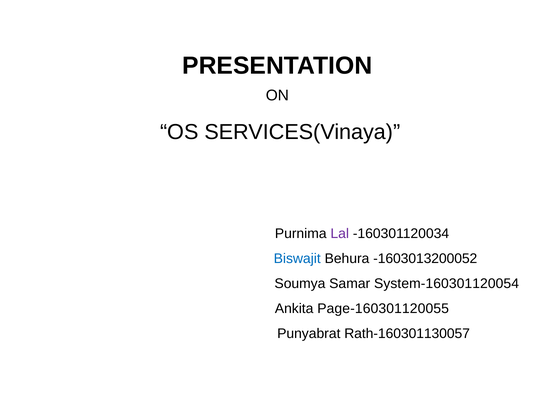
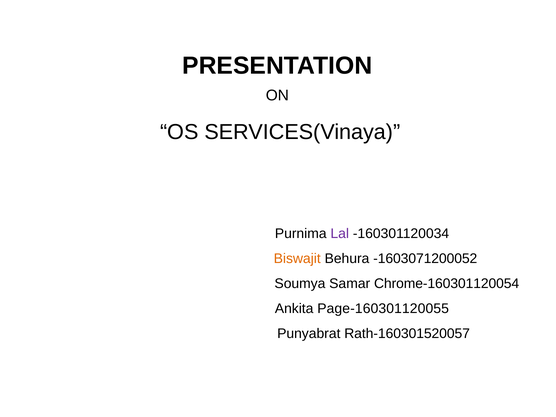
Biswajit colour: blue -> orange (297, 259)
-1603013200052: -1603013200052 -> -1603071200052 (425, 259)
System-160301120054: System-160301120054 -> Chrome-160301120054 (447, 284)
Rath-160301130057: Rath-160301130057 -> Rath-160301520057 (407, 334)
